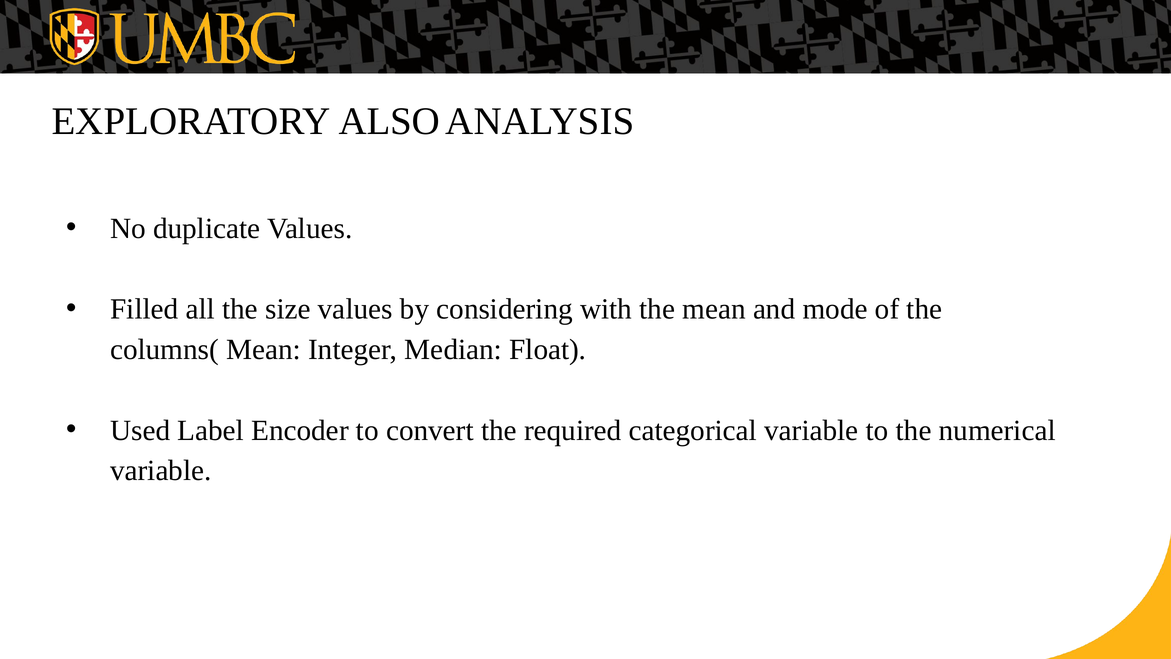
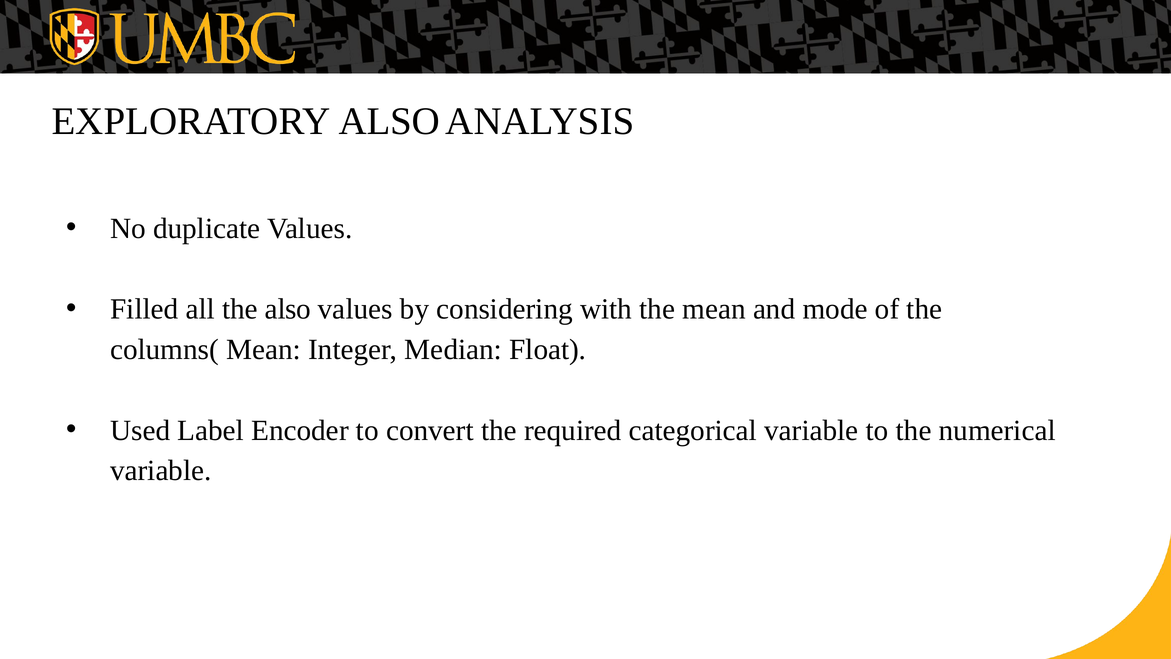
the size: size -> also (288, 309)
